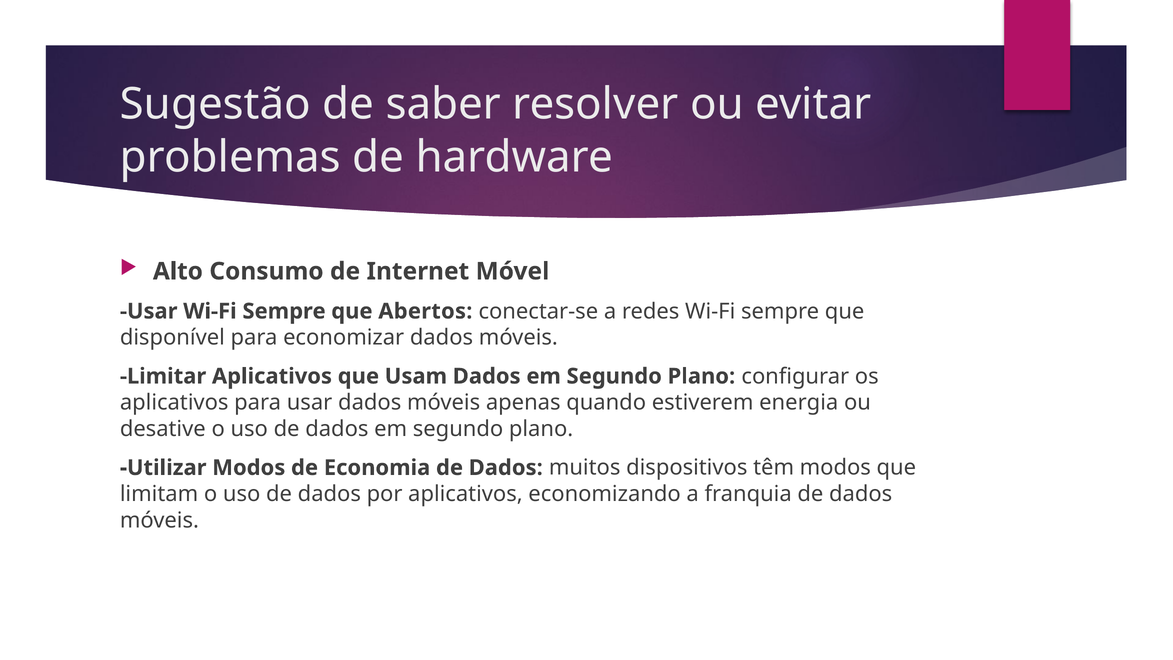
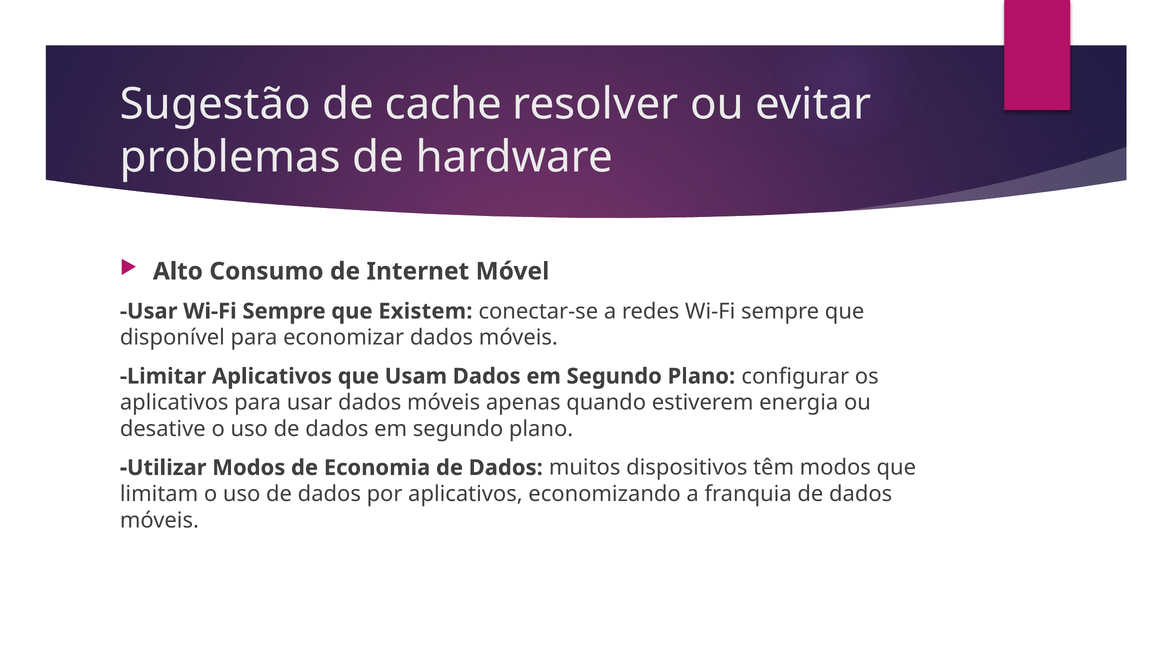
saber: saber -> cache (443, 104)
Abertos: Abertos -> Existem (425, 311)
